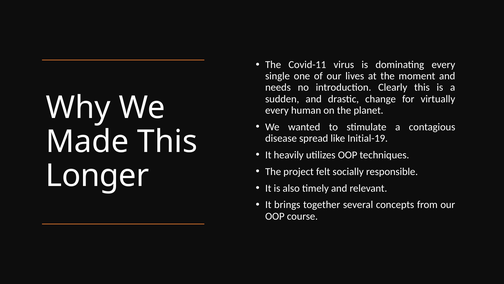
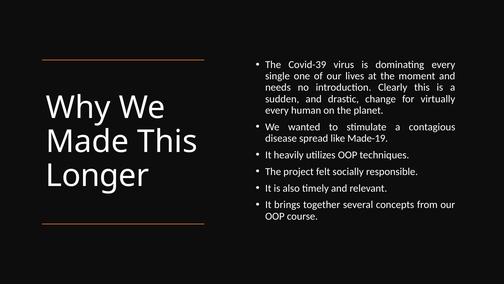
Covid-11: Covid-11 -> Covid-39 (307, 65)
Initial-19: Initial-19 -> Made-19 (368, 138)
